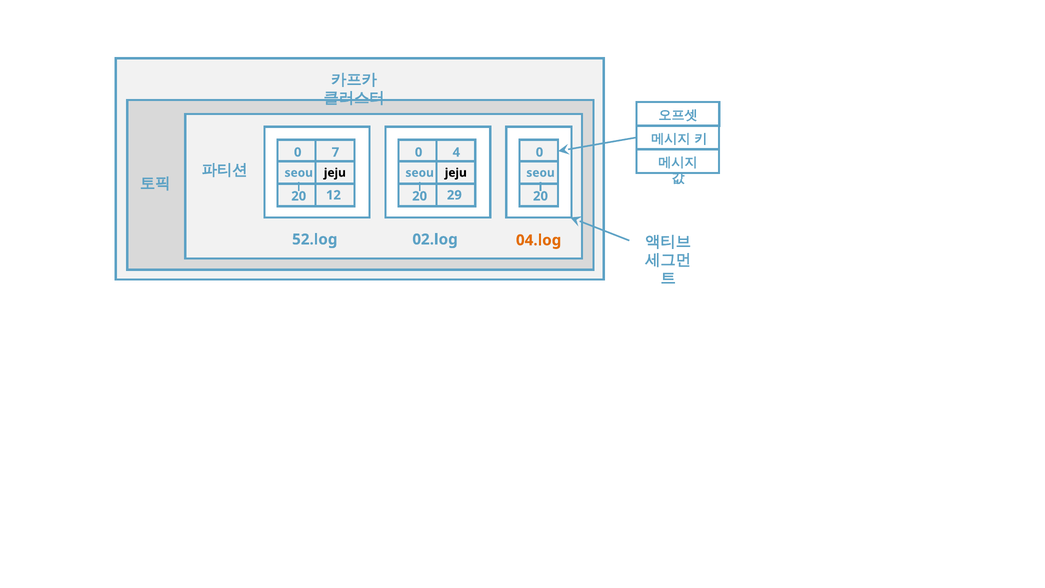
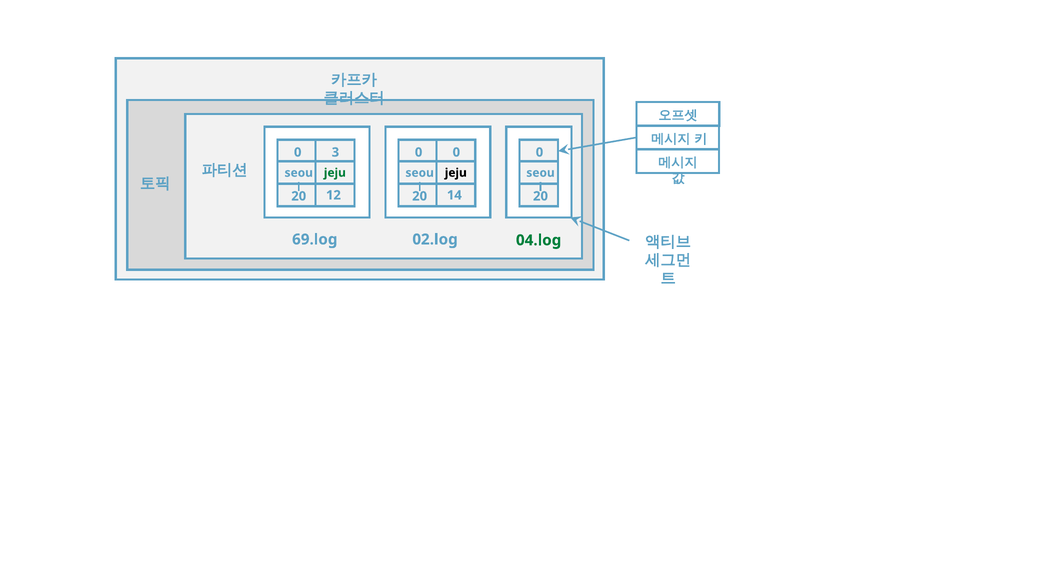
7: 7 -> 3 (335, 152)
0 4: 4 -> 0 (456, 152)
jeju colour: black -> green (335, 173)
29: 29 -> 14 (454, 195)
52.log: 52.log -> 69.log (315, 239)
04.log colour: orange -> green (539, 240)
